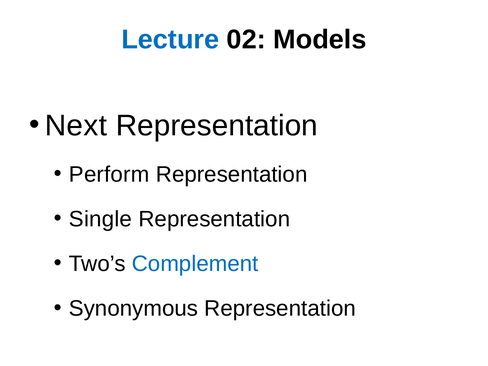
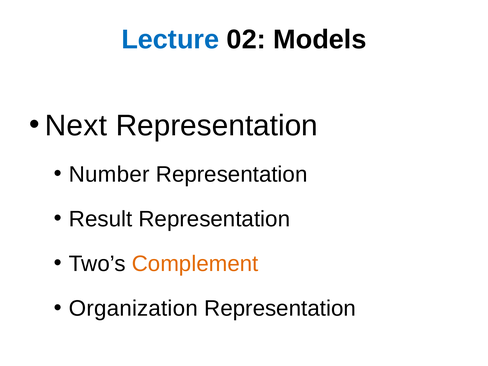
Perform: Perform -> Number (109, 174)
Single: Single -> Result (101, 219)
Complement colour: blue -> orange (195, 264)
Synonymous: Synonymous -> Organization (133, 309)
